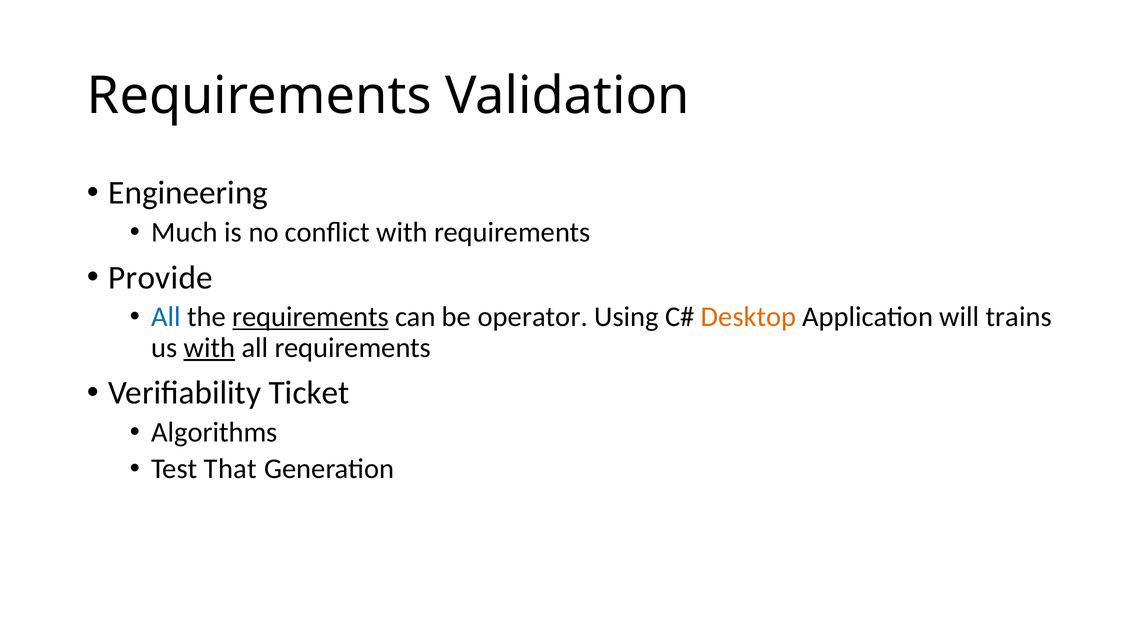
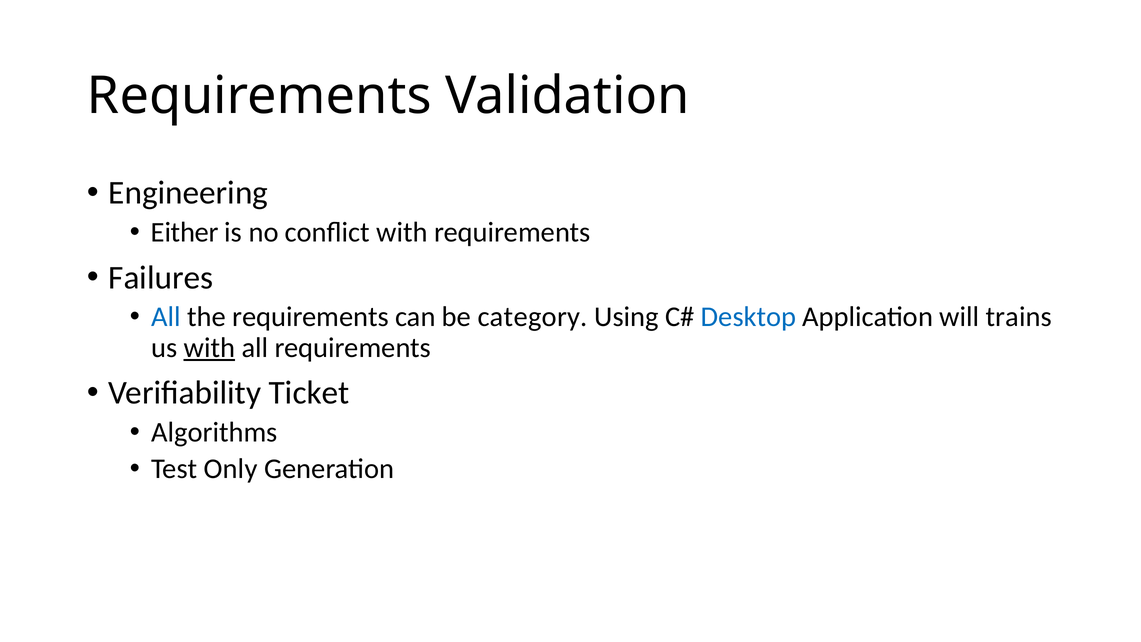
Much: Much -> Either (185, 232)
Provide: Provide -> Failures (161, 277)
requirements underline: present -> none (311, 317)
operator: operator -> category (533, 317)
Desktop colour: orange -> blue (748, 317)
That: That -> Only (230, 469)
